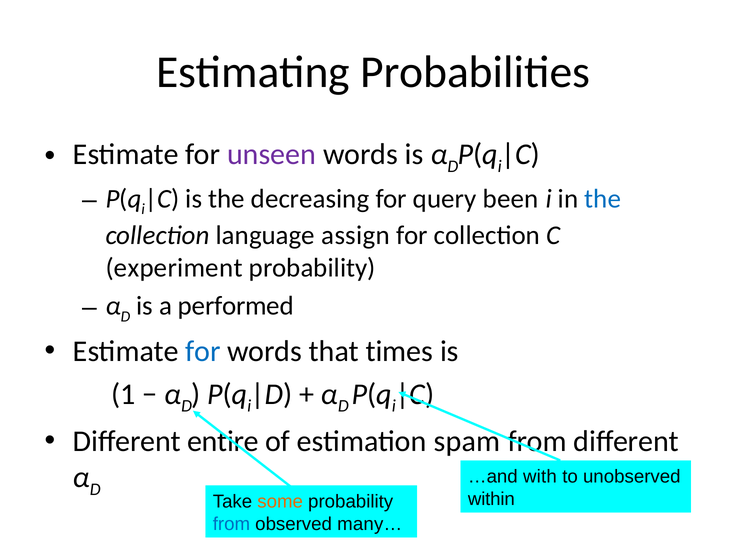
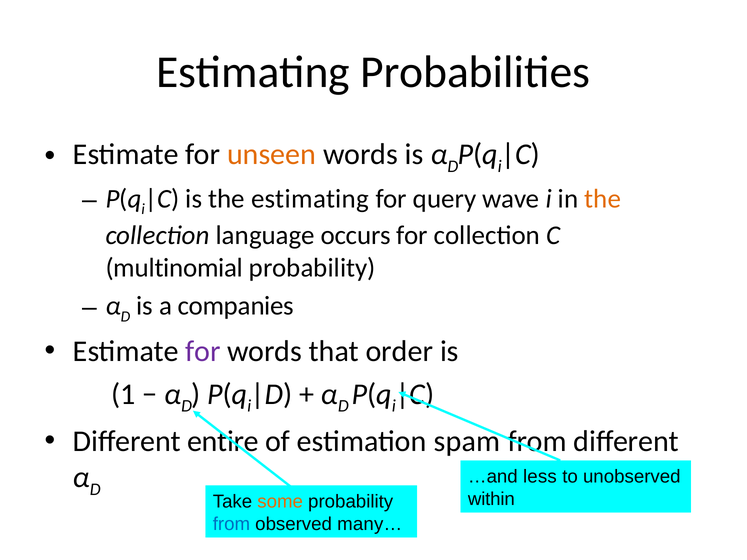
unseen colour: purple -> orange (272, 155)
the decreasing: decreasing -> estimating (310, 199)
been: been -> wave (511, 199)
the colour: blue -> orange (603, 199)
assign: assign -> occurs (356, 236)
experiment: experiment -> multinomial (174, 268)
performed: performed -> companies (236, 306)
for colour: blue -> purple (203, 352)
times: times -> order (399, 352)
with: with -> less (540, 477)
